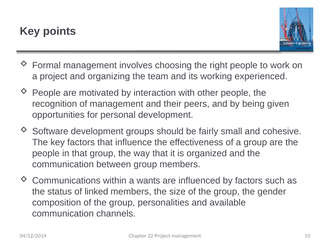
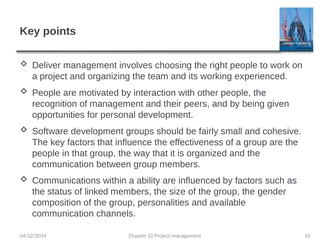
Formal: Formal -> Deliver (46, 66)
wants: wants -> ability (148, 181)
